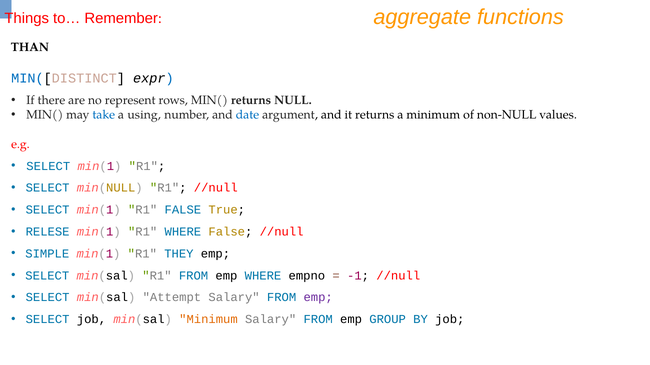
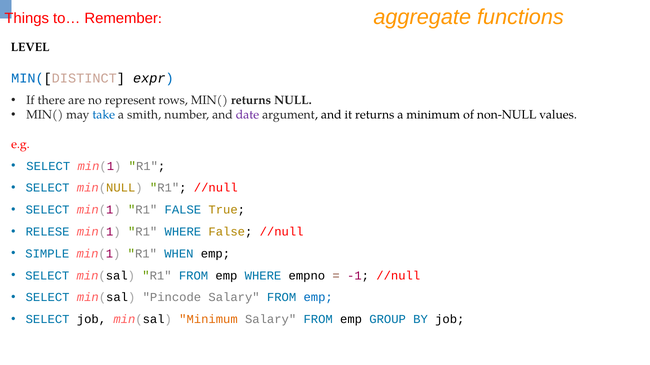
THAN: THAN -> LEVEL (30, 47)
using: using -> smith (144, 115)
date colour: blue -> purple (247, 115)
THEY: THEY -> WHEN (179, 254)
Attempt: Attempt -> Pincode (172, 298)
emp colour: purple -> blue (318, 298)
